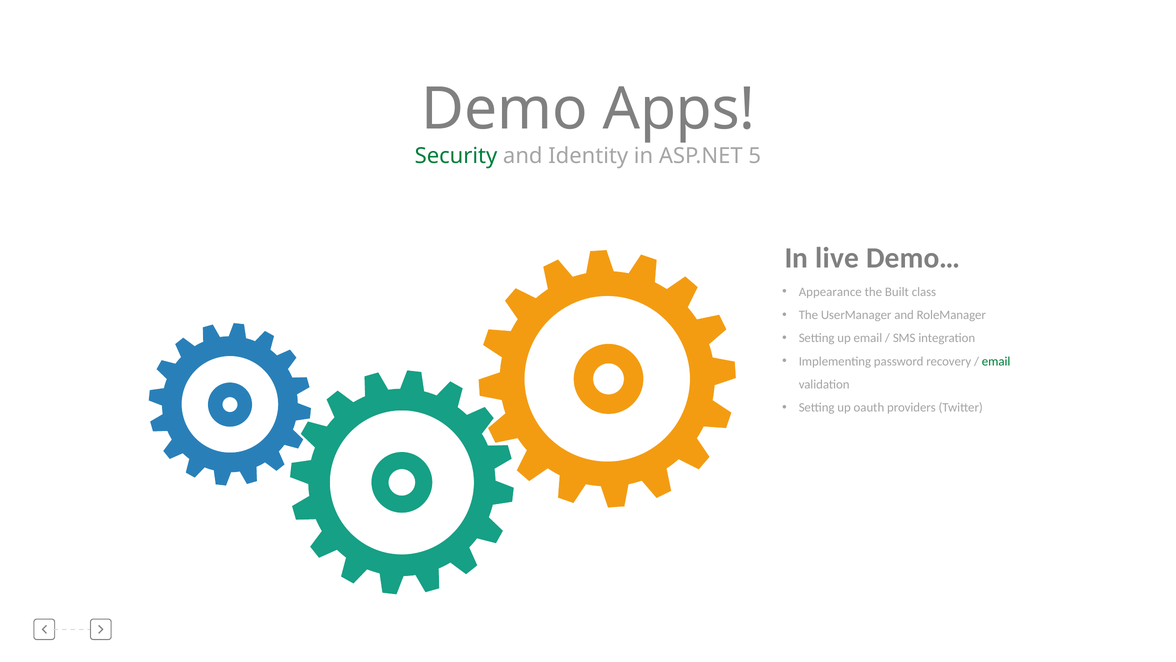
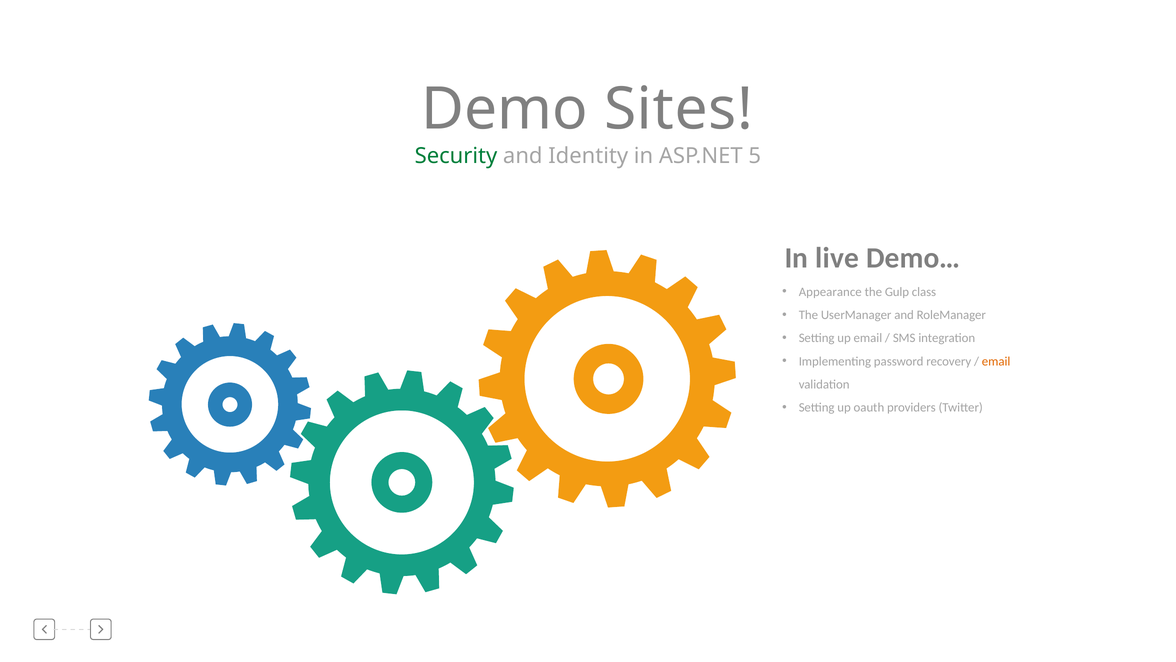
Apps: Apps -> Sites (678, 109)
Built: Built -> Gulp (897, 292)
email colour: green -> orange (996, 361)
